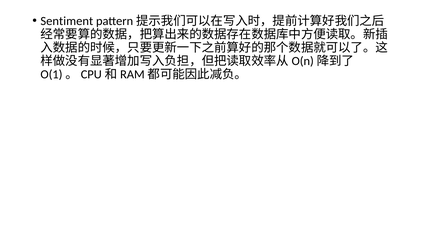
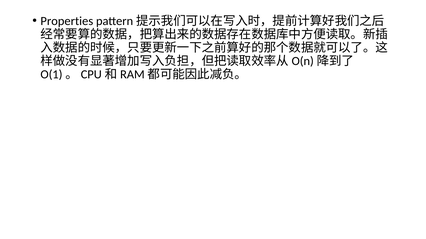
Sentiment: Sentiment -> Properties (67, 21)
